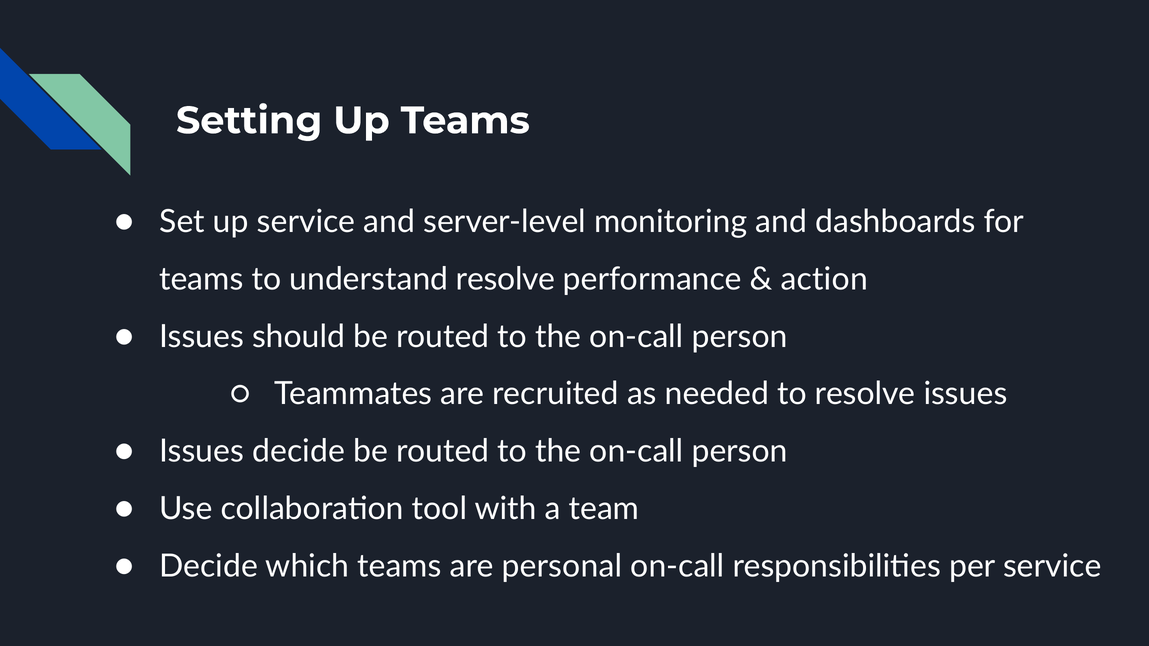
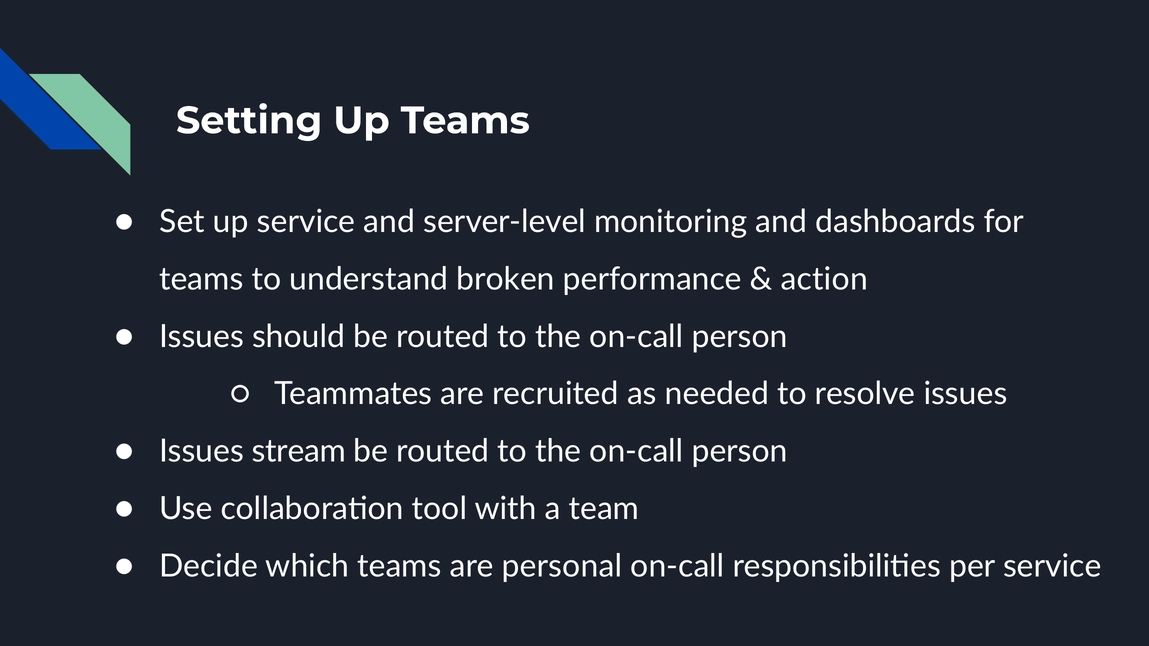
understand resolve: resolve -> broken (506, 279)
Issues decide: decide -> stream (299, 452)
